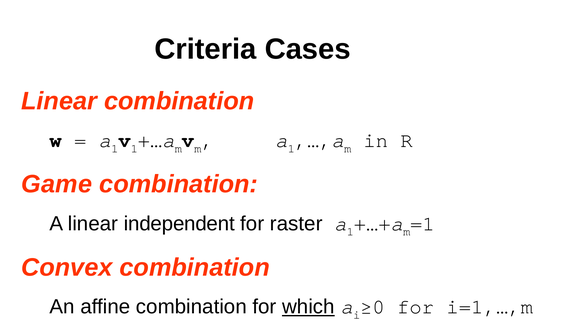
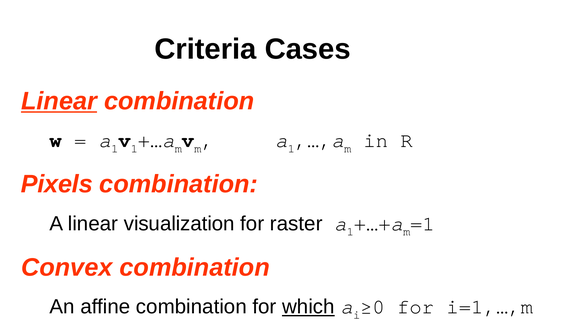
Linear underline: none -> present (59, 101)
Game: Game -> Pixels (57, 184)
independent: independent -> visualization (179, 224)
